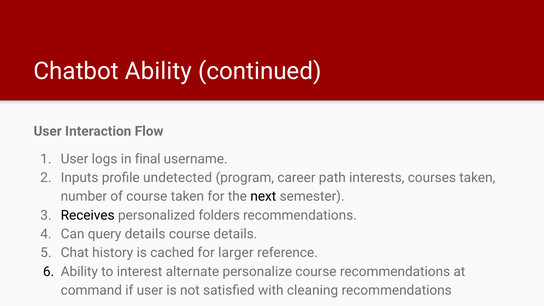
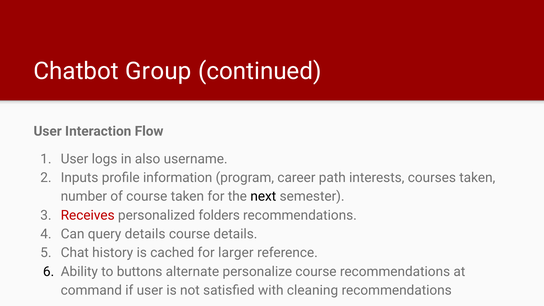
Chatbot Ability: Ability -> Group (158, 71)
final: final -> also (148, 159)
undetected: undetected -> information (178, 178)
Receives colour: black -> red (88, 215)
interest: interest -> buttons (140, 272)
